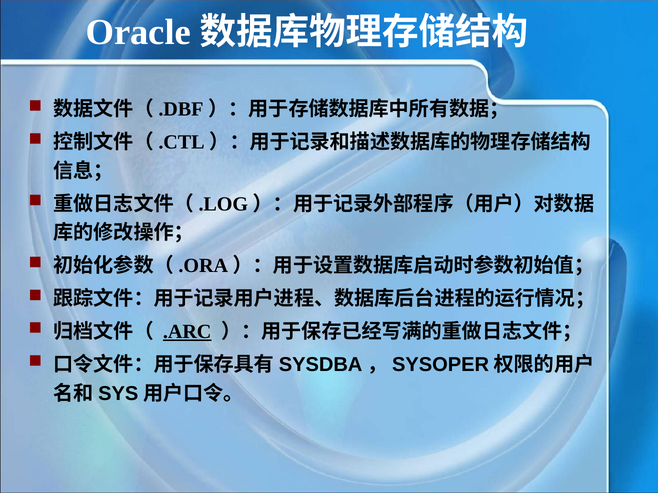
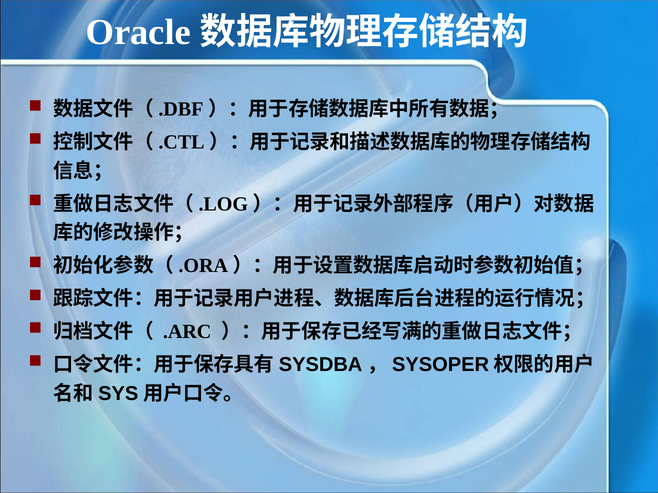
.ARC underline: present -> none (187, 332)
